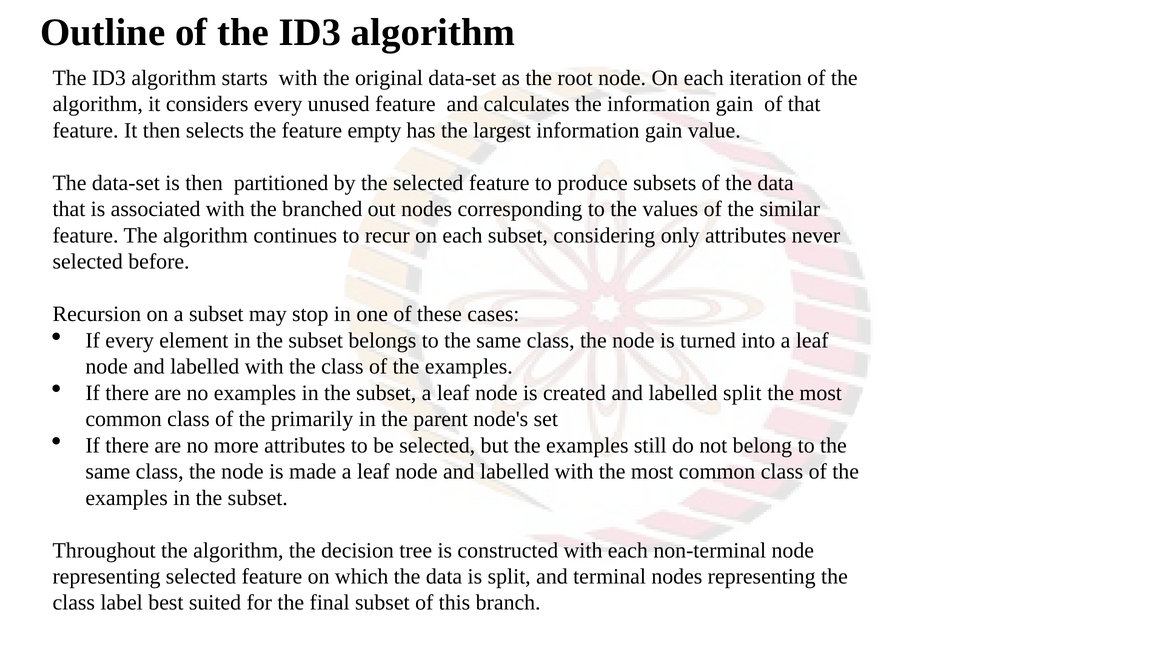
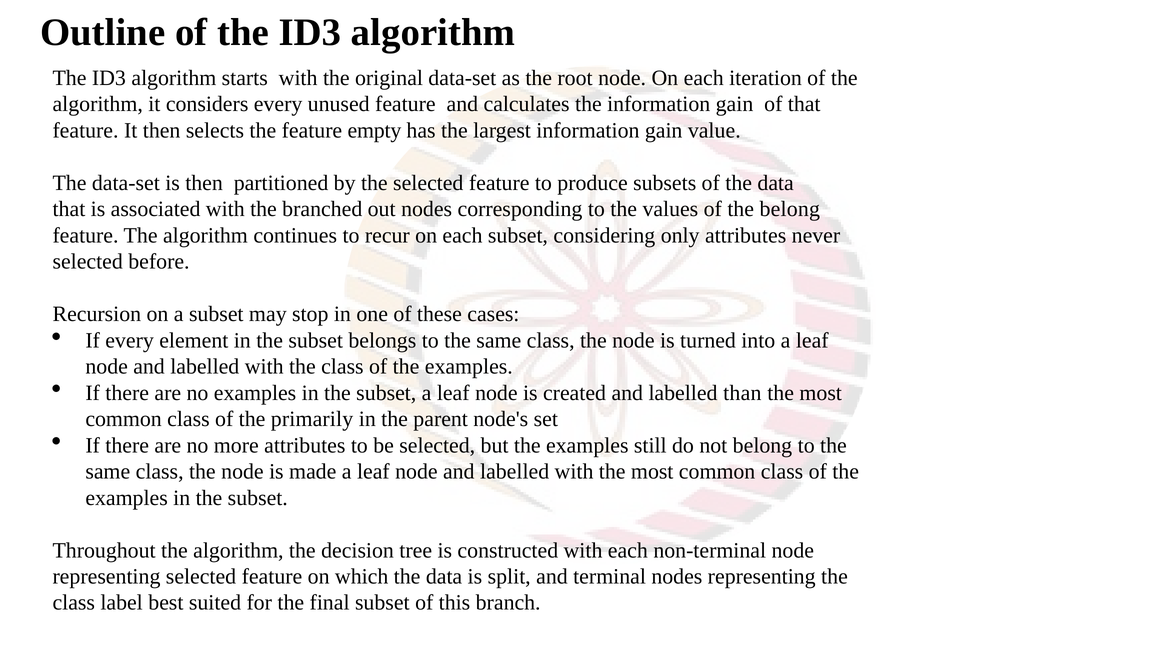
the similar: similar -> belong (790, 209)
labelled split: split -> than (742, 393)
